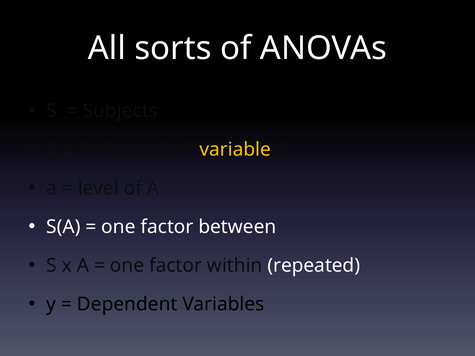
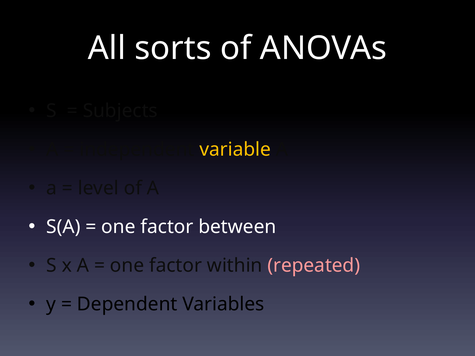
repeated colour: white -> pink (314, 266)
